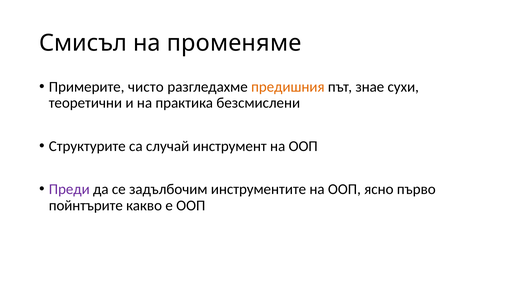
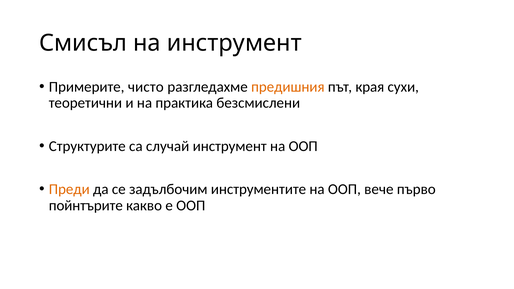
на променяме: променяме -> инструмент (234, 43)
знае: знае -> края (370, 87)
Преди colour: purple -> orange (69, 189)
ясно: ясно -> вече (379, 189)
